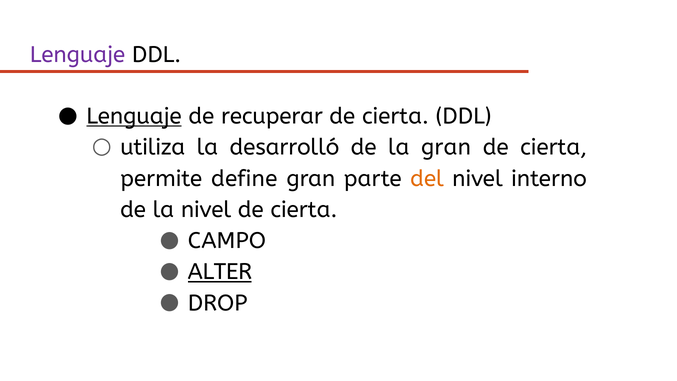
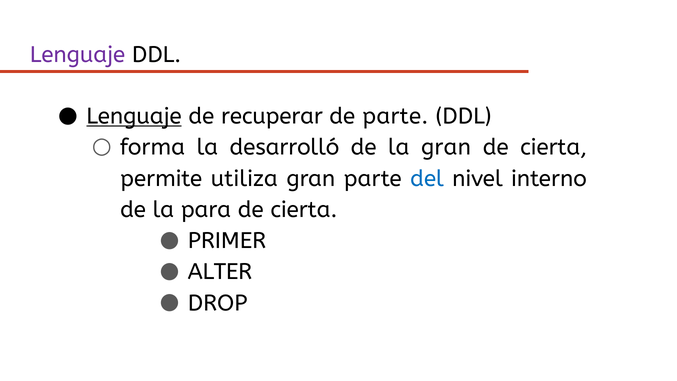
cierta: cierta -> parte (395, 116)
utiliza: utiliza -> forma (153, 147)
define: define -> utiliza (244, 179)
del colour: orange -> blue (427, 179)
la nivel: nivel -> para (206, 210)
CAMPO: CAMPO -> PRIMER (227, 241)
ALTER underline: present -> none (220, 272)
